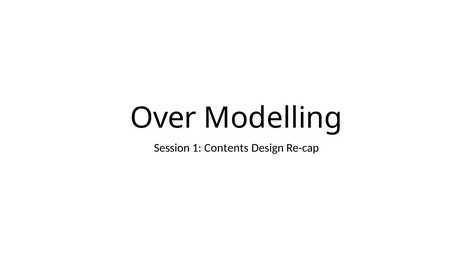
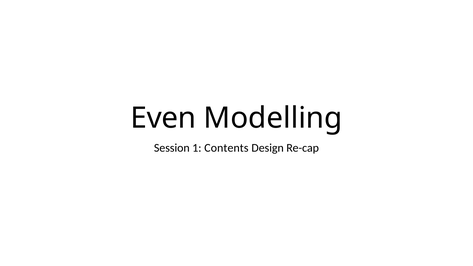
Over: Over -> Even (163, 118)
